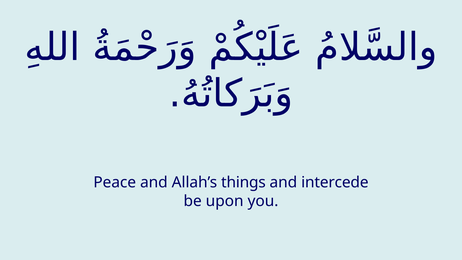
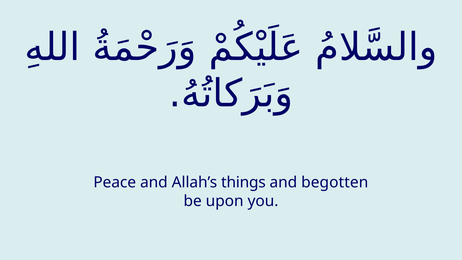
intercede: intercede -> begotten (335, 182)
